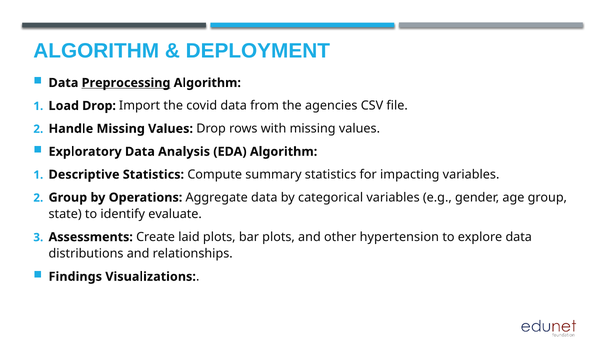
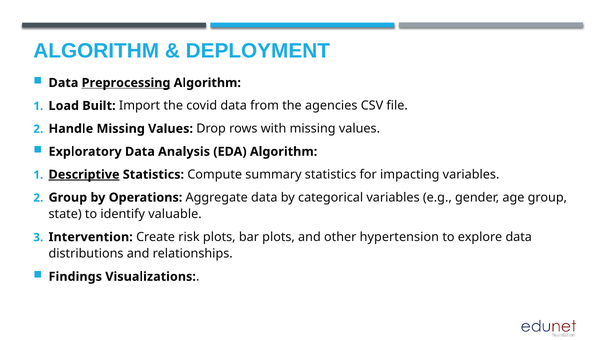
Load Drop: Drop -> Built (99, 106)
Descriptive underline: none -> present (84, 175)
evaluate: evaluate -> valuable (175, 214)
Assessments: Assessments -> Intervention (91, 237)
laid: laid -> risk (189, 237)
